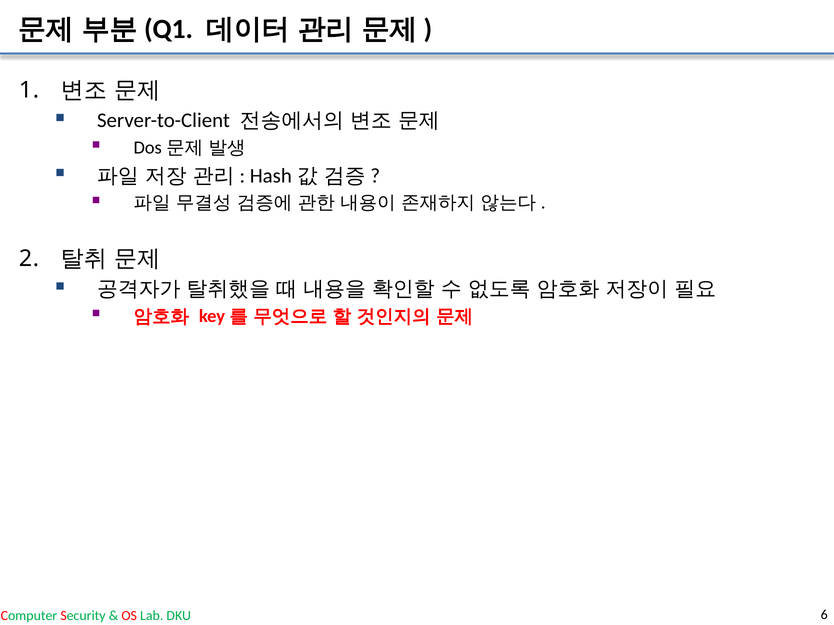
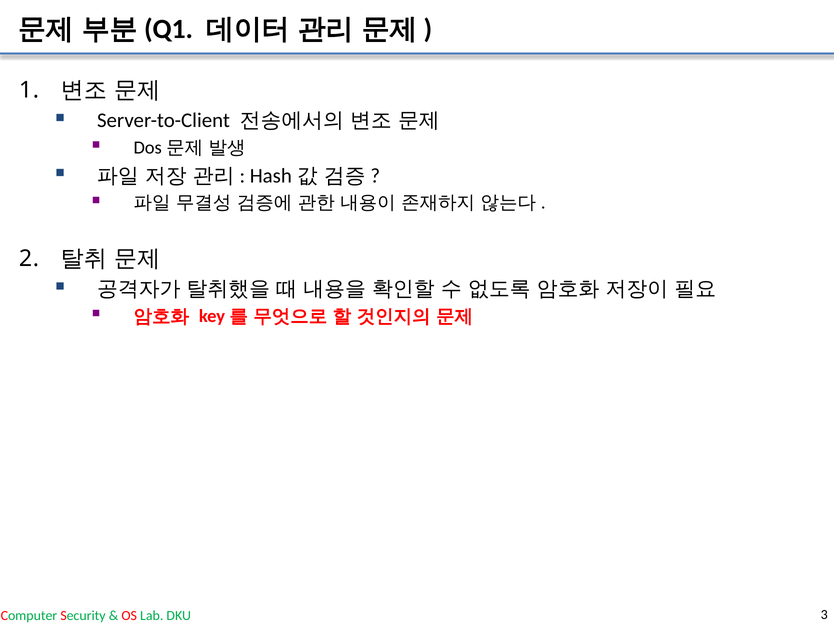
6: 6 -> 3 (824, 615)
